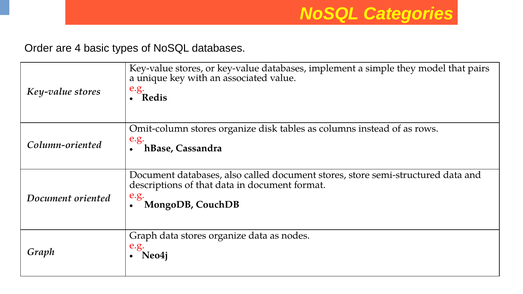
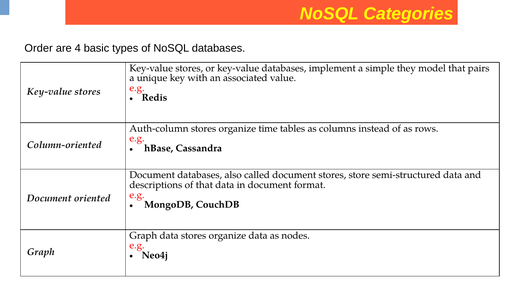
Omit-column: Omit-column -> Auth-column (159, 129)
disk: disk -> time (268, 129)
